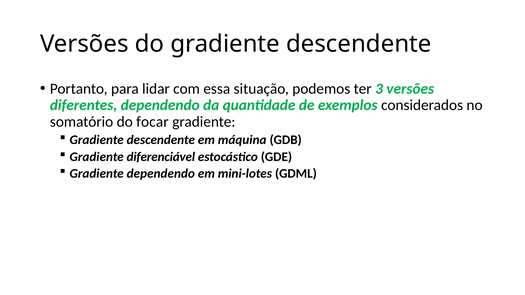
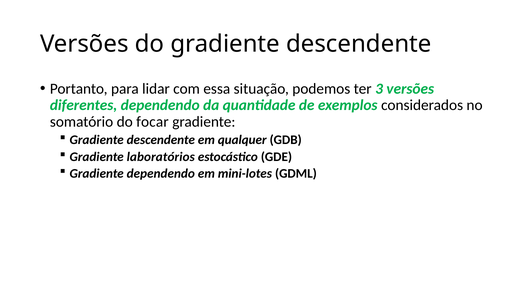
máquina: máquina -> qualquer (242, 140)
diferenciável: diferenciável -> laboratórios (161, 157)
